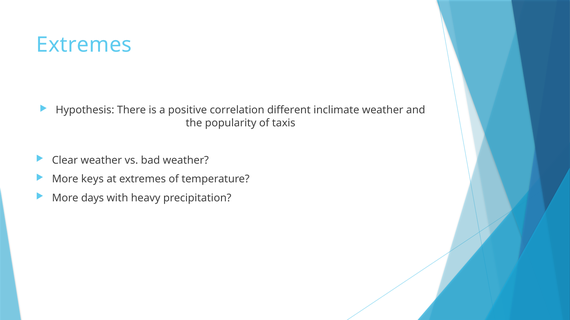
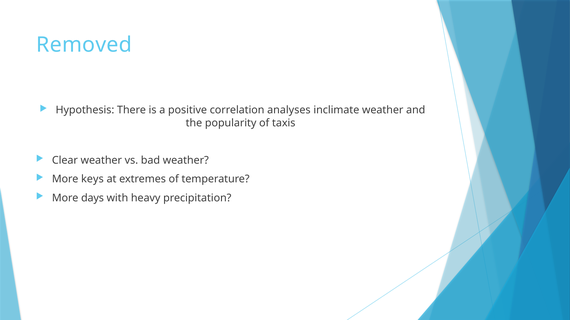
Extremes: Extremes -> Removed (84, 45)
different: different -> analyses (289, 110)
